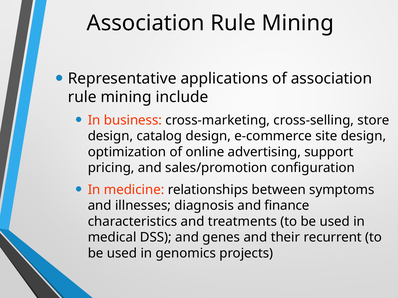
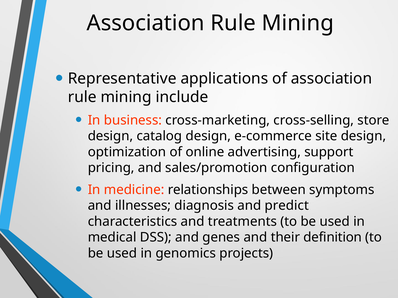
finance: finance -> predict (287, 206)
recurrent: recurrent -> definition (333, 238)
